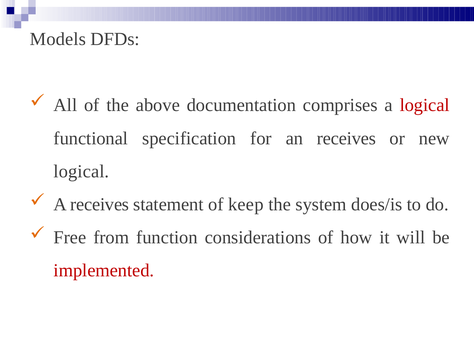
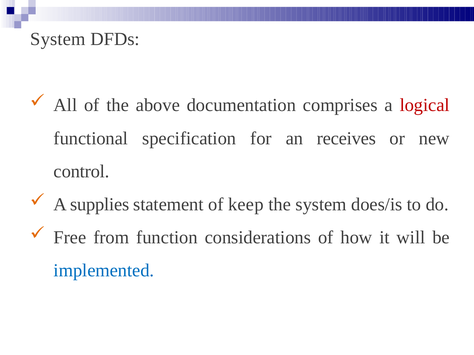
Models: Models -> System (58, 39)
logical: logical -> control (82, 172)
A receives: receives -> supplies (100, 205)
implemented colour: red -> blue (104, 271)
